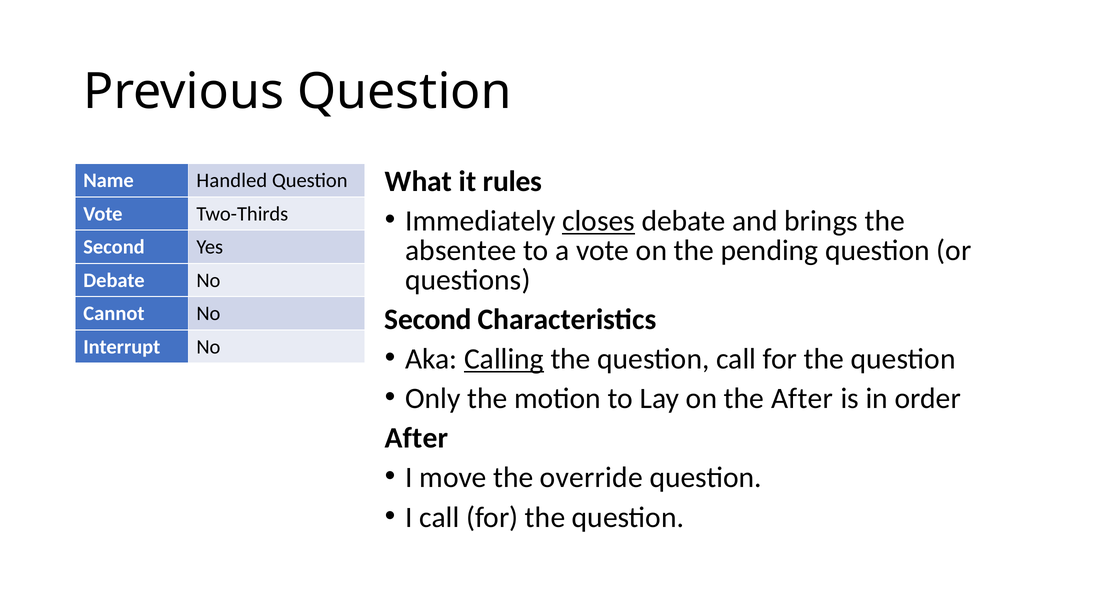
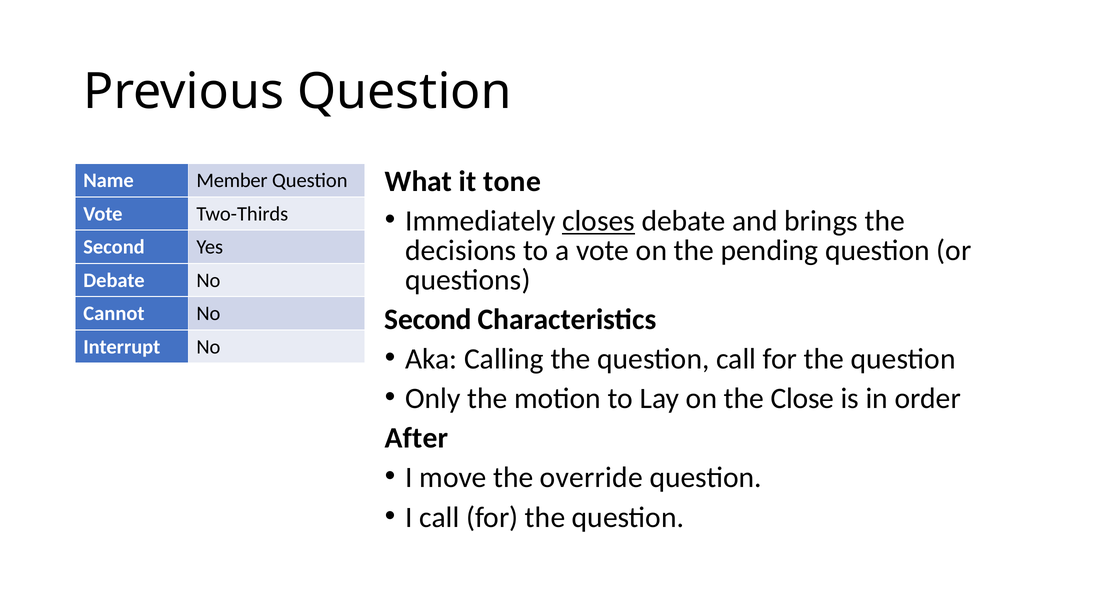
rules: rules -> tone (512, 181)
Handled: Handled -> Member (232, 181)
absentee: absentee -> decisions (461, 250)
Calling underline: present -> none (504, 359)
the After: After -> Close (802, 398)
